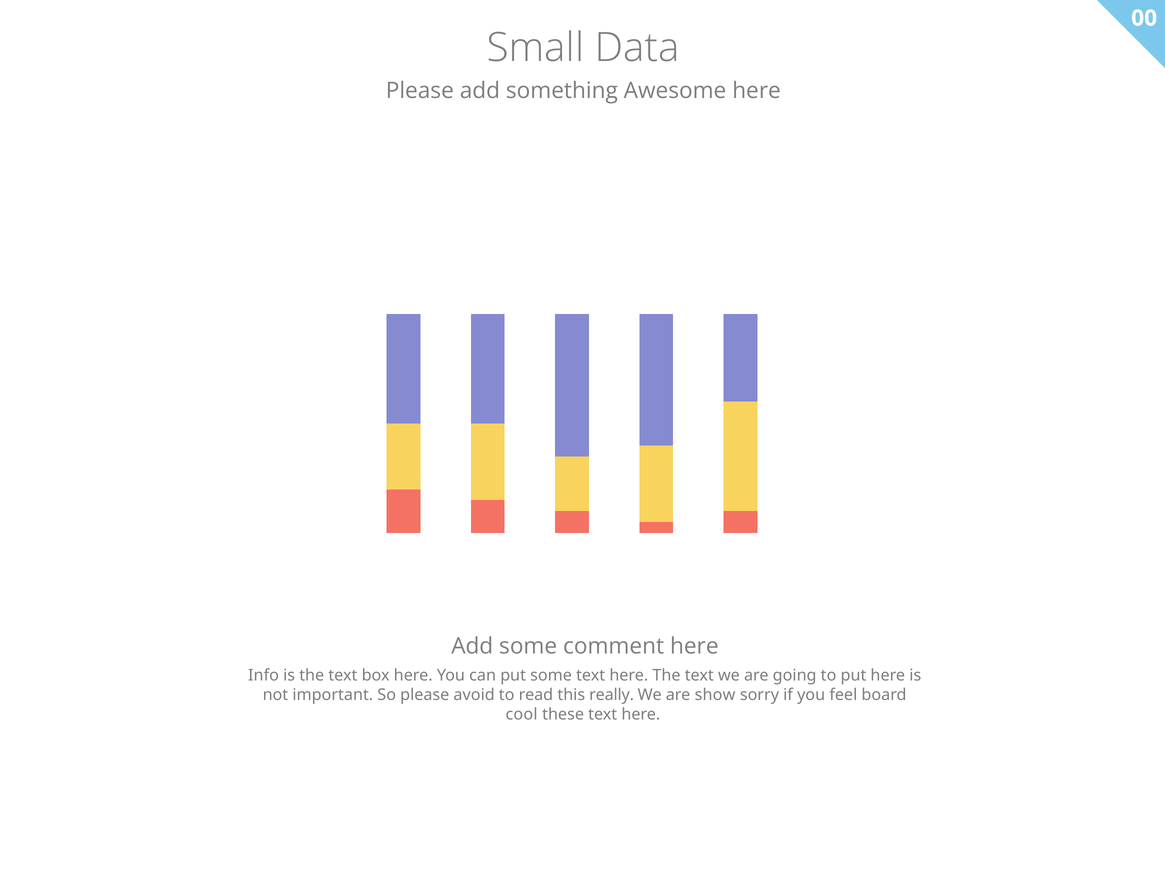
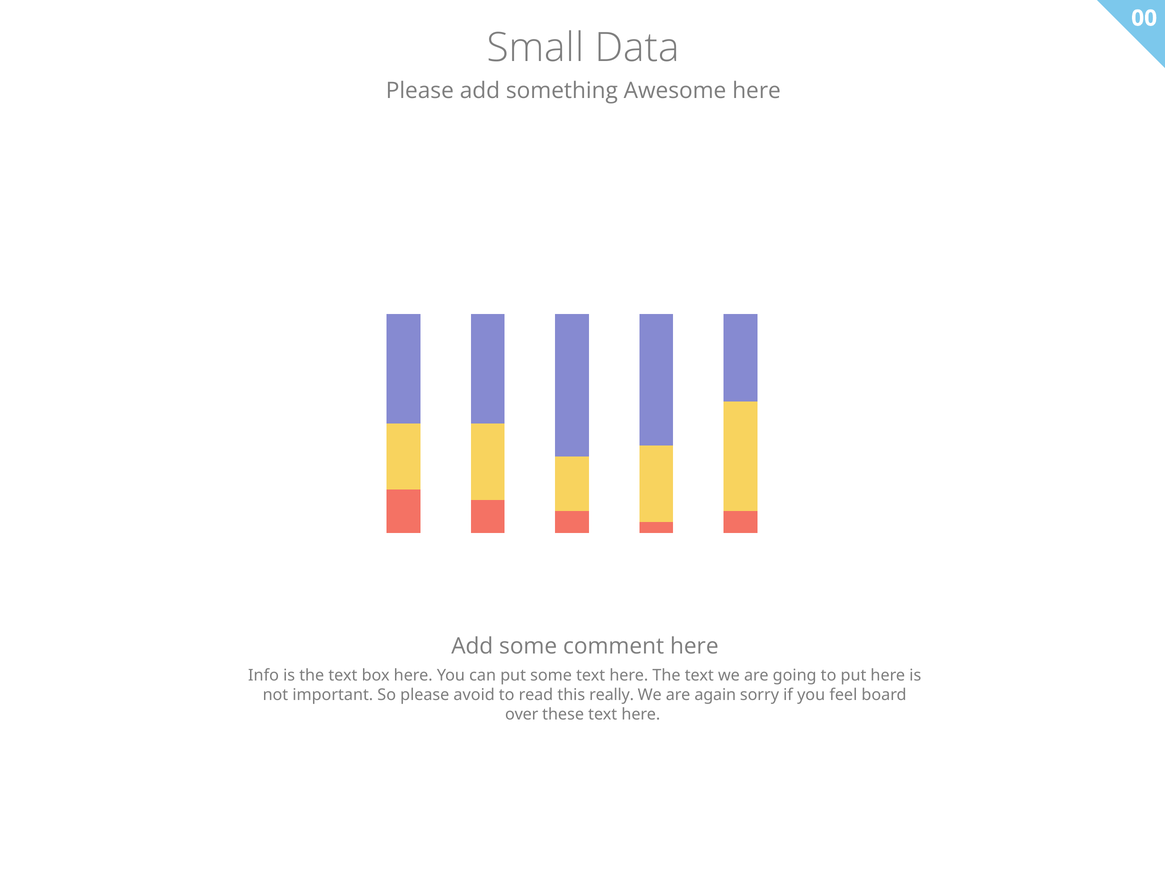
show: show -> again (715, 695)
cool: cool -> over (522, 714)
